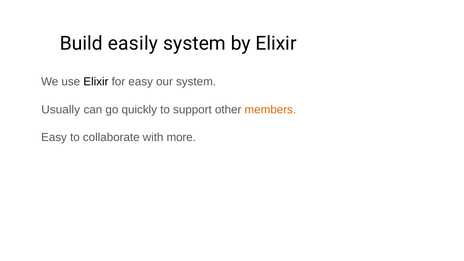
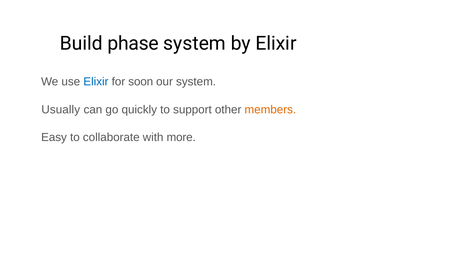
easily: easily -> phase (133, 43)
Elixir colour: black -> blue (96, 82)
for easy: easy -> soon (141, 82)
